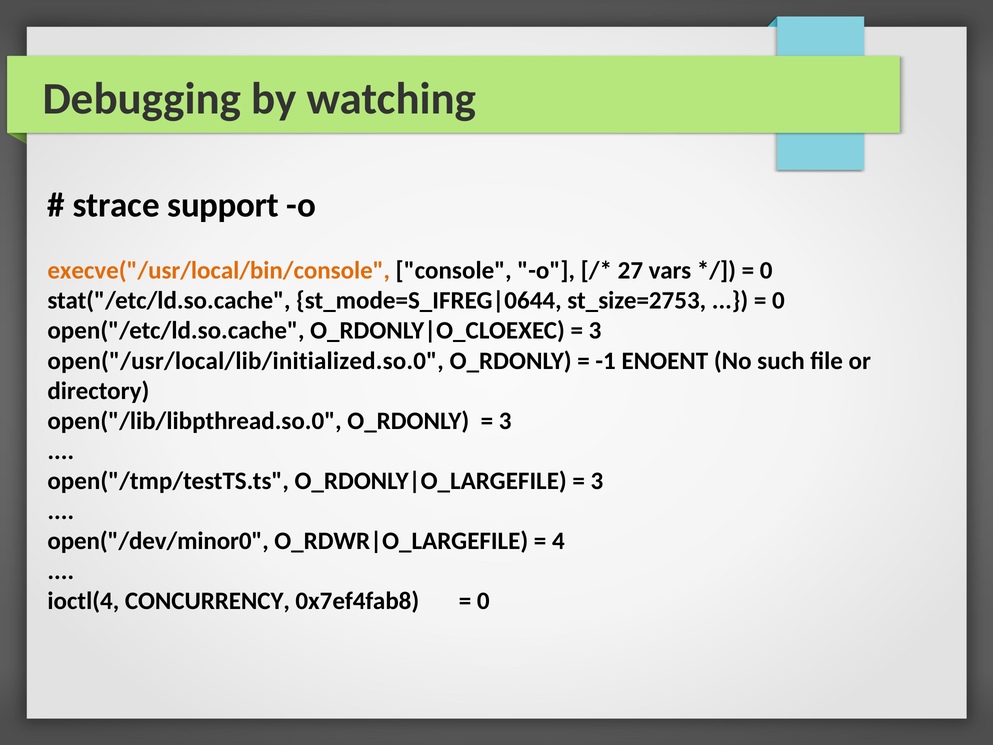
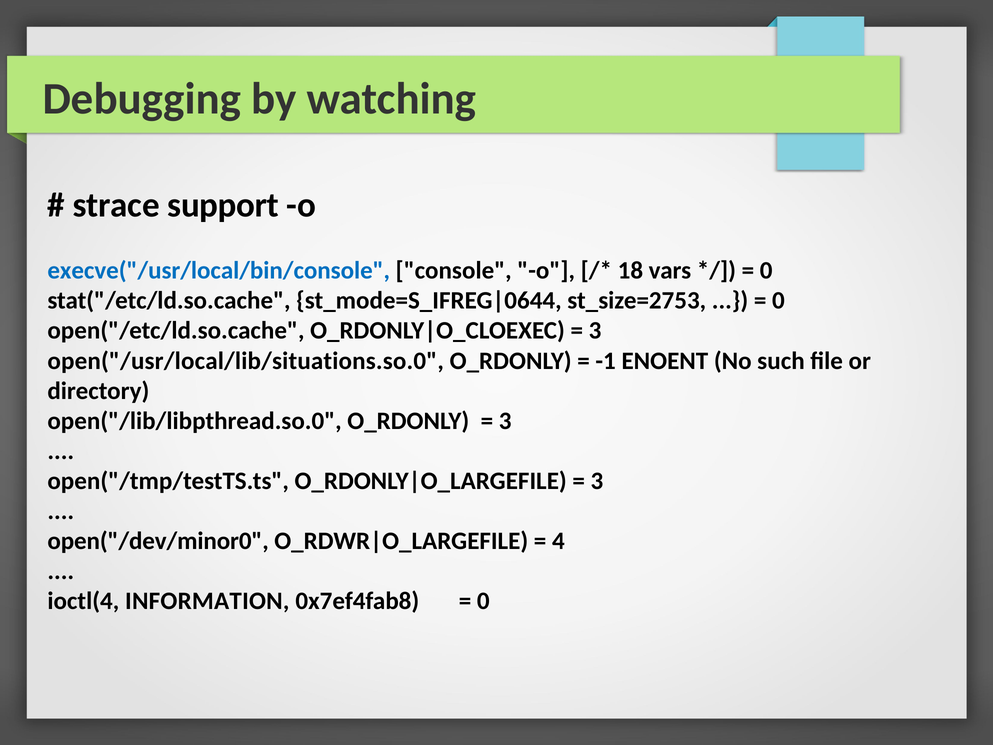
execve("/usr/local/bin/console colour: orange -> blue (219, 270)
27: 27 -> 18 (630, 270)
open("/usr/local/lib/initialized.so.0: open("/usr/local/lib/initialized.so.0 -> open("/usr/local/lib/situations.so.0 (246, 361)
CONCURRENCY: CONCURRENCY -> INFORMATION (207, 601)
